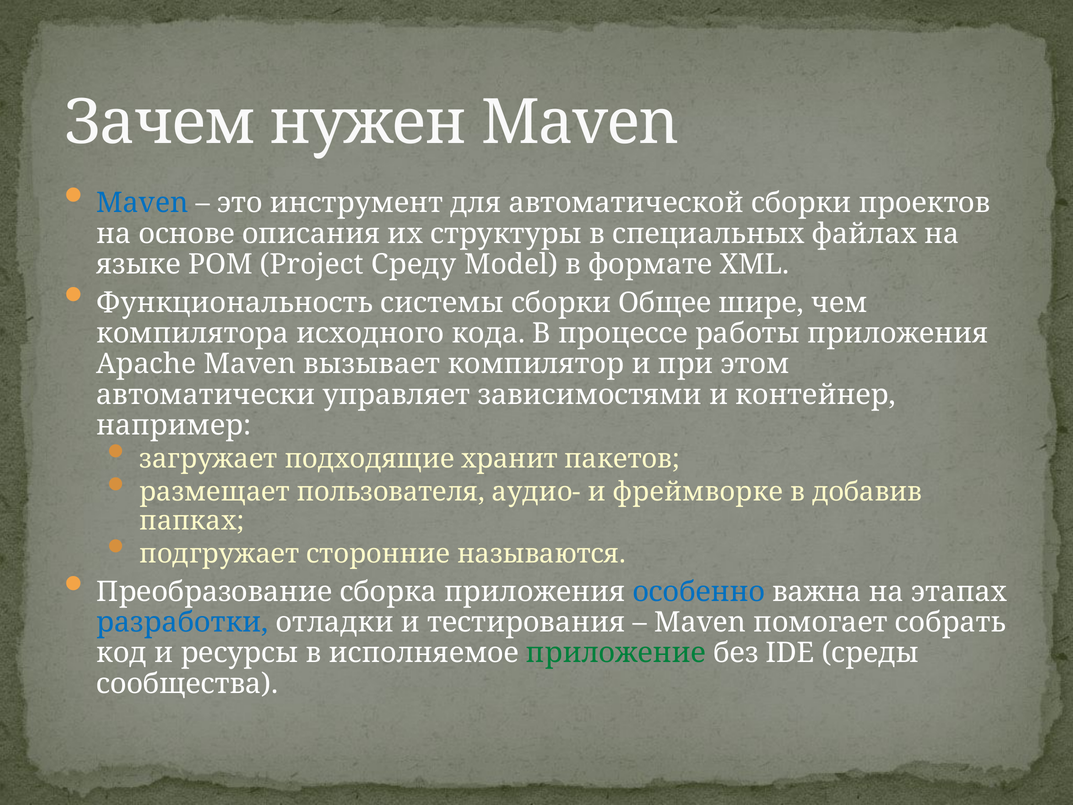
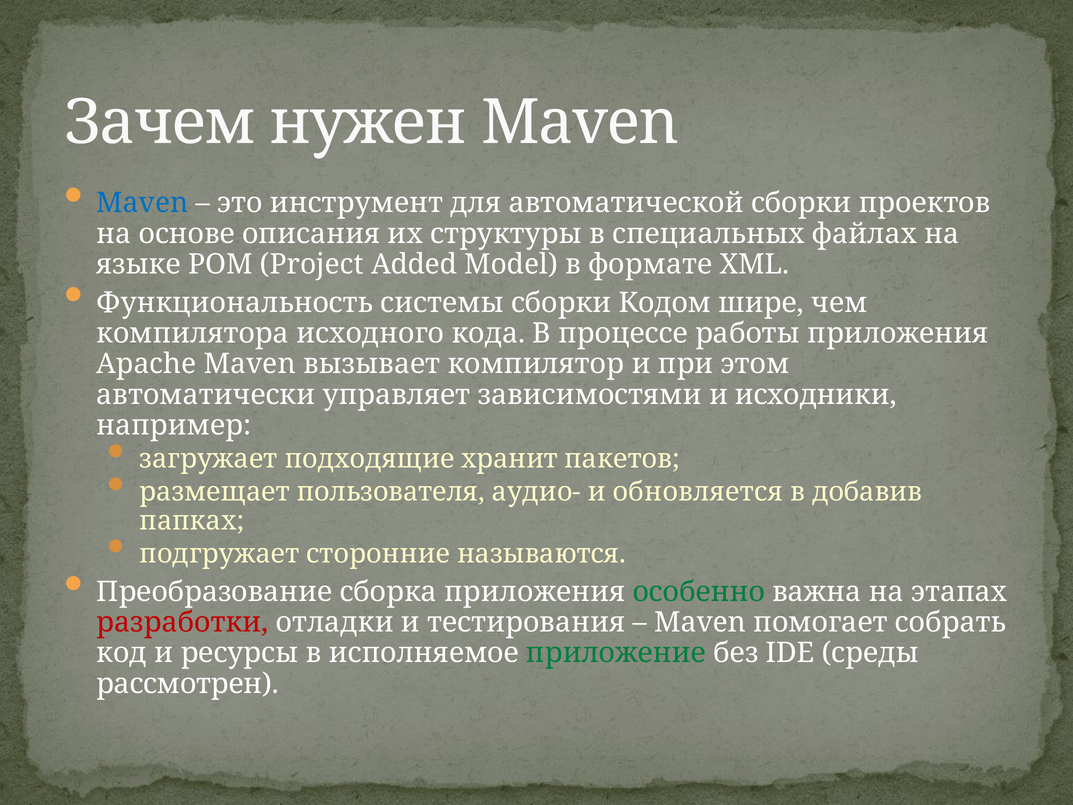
Среду: Среду -> Added (414, 264)
Общее: Общее -> Кодом (665, 303)
контейнер: контейнер -> исходники (816, 395)
фреймворке: фреймворке -> обновляется (698, 492)
особенно colour: blue -> green (699, 592)
разработки colour: blue -> red (182, 622)
сообщества: сообщества -> рассмотрен (187, 684)
